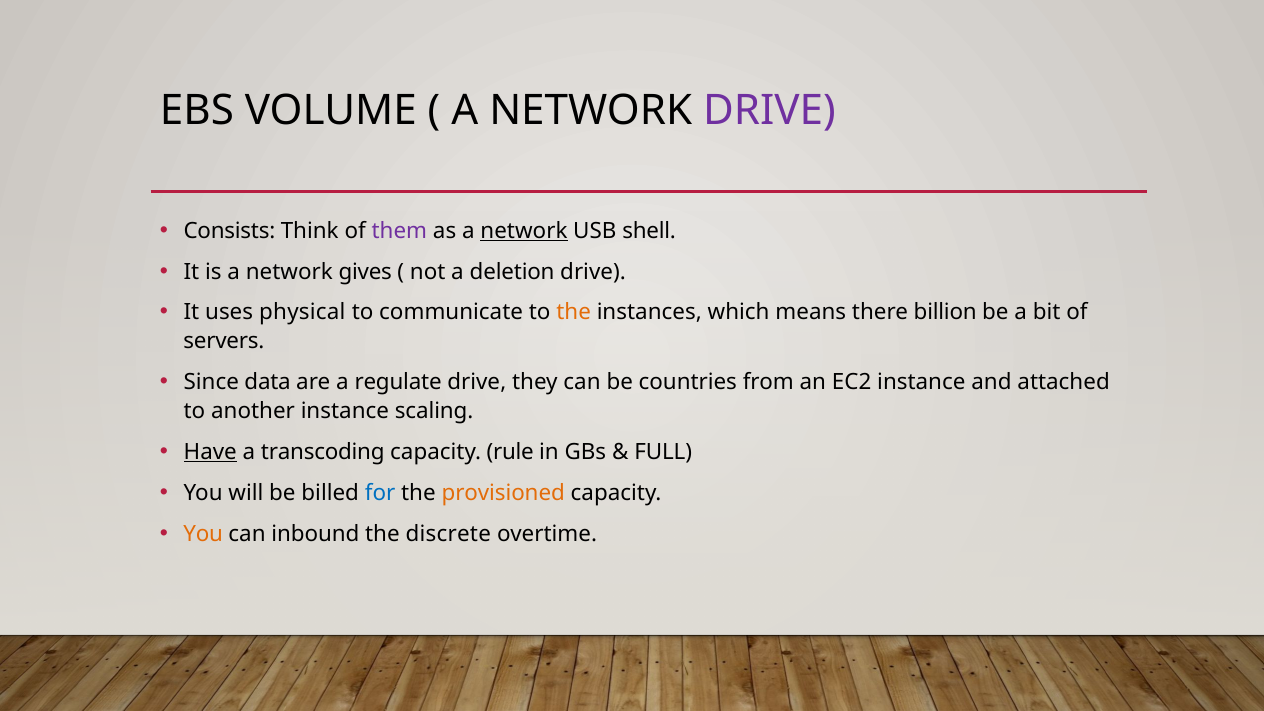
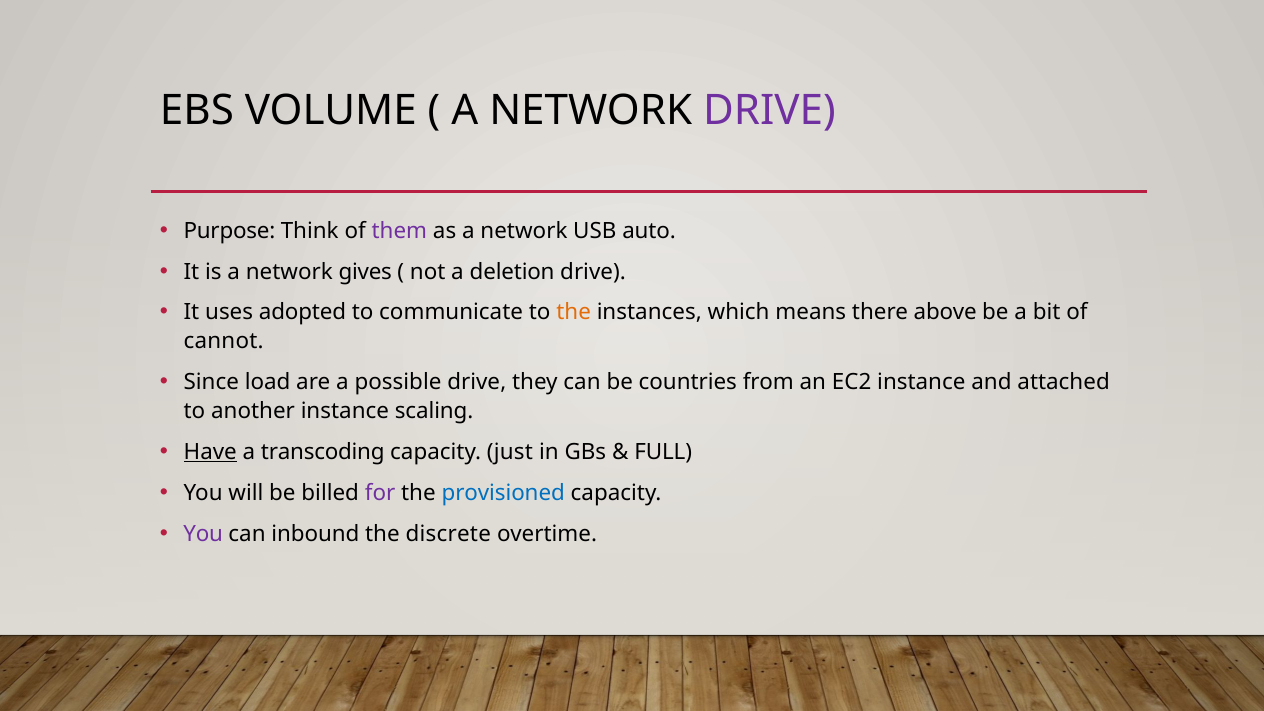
Consists: Consists -> Purpose (229, 231)
network underline: present -> none (524, 231)
shell: shell -> auto (649, 231)
physical: physical -> adopted (302, 313)
billion: billion -> above (945, 313)
servers: servers -> cannot (224, 342)
data: data -> load (268, 382)
regulate: regulate -> possible (398, 382)
rule: rule -> just (510, 452)
for colour: blue -> purple (380, 493)
provisioned colour: orange -> blue (503, 493)
You colour: orange -> purple (203, 534)
